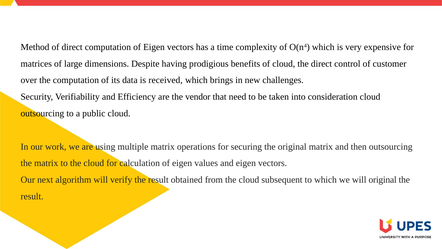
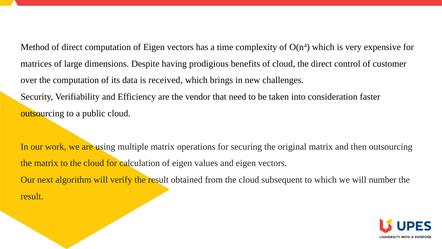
consideration cloud: cloud -> faster (370, 97)
will original: original -> number (383, 180)
